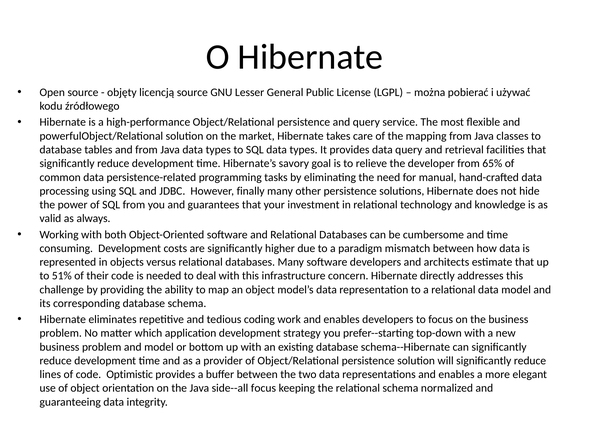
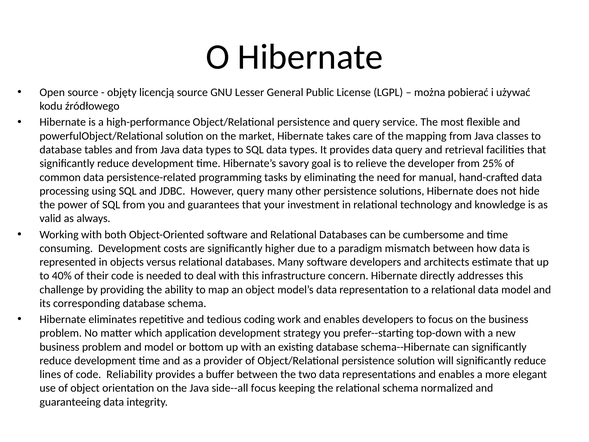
65%: 65% -> 25% (492, 163)
However finally: finally -> query (251, 191)
51%: 51% -> 40% (62, 276)
Optimistic: Optimistic -> Reliability (130, 374)
